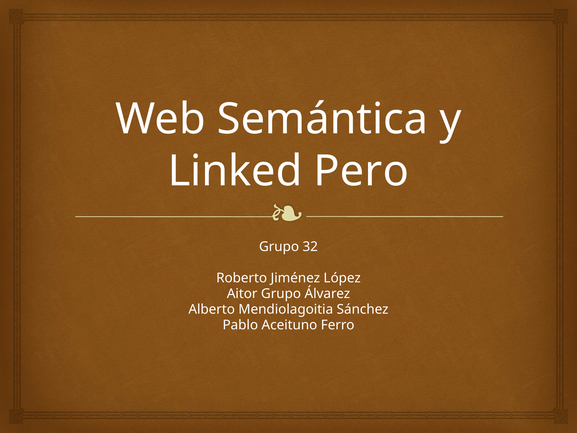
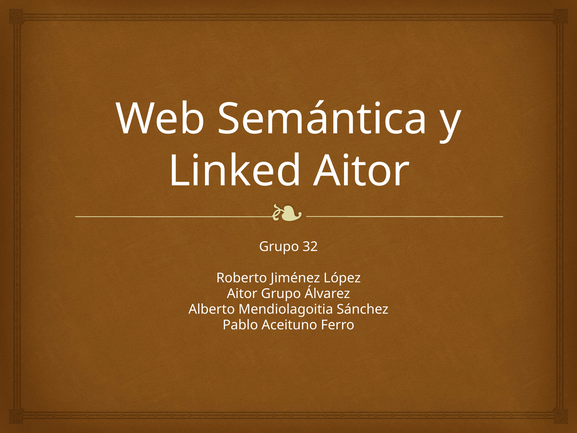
Linked Pero: Pero -> Aitor (362, 171)
